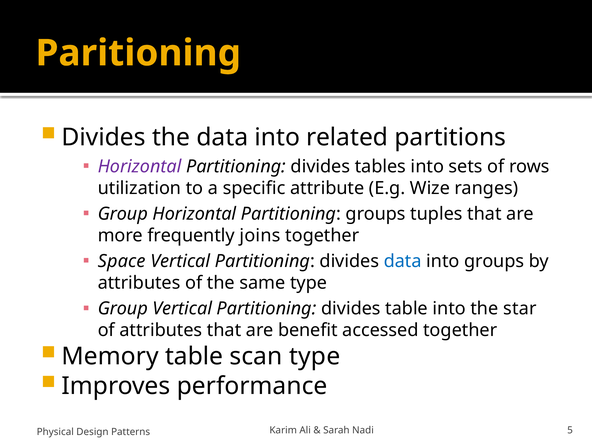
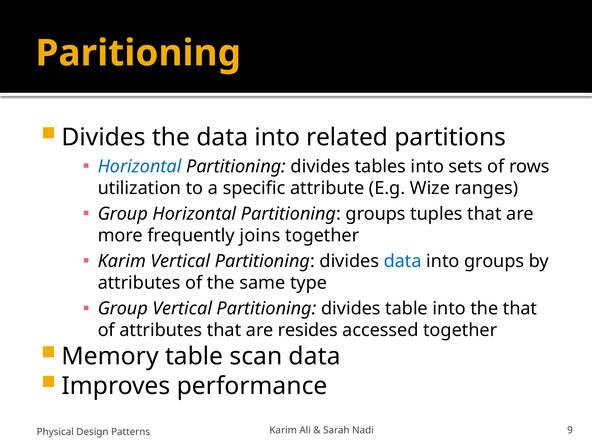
Horizontal colour: purple -> blue (140, 167)
Space: Space -> Karim (122, 261)
the star: star -> that (520, 309)
benefit: benefit -> resides (308, 330)
scan type: type -> data (315, 356)
5: 5 -> 9 (570, 430)
